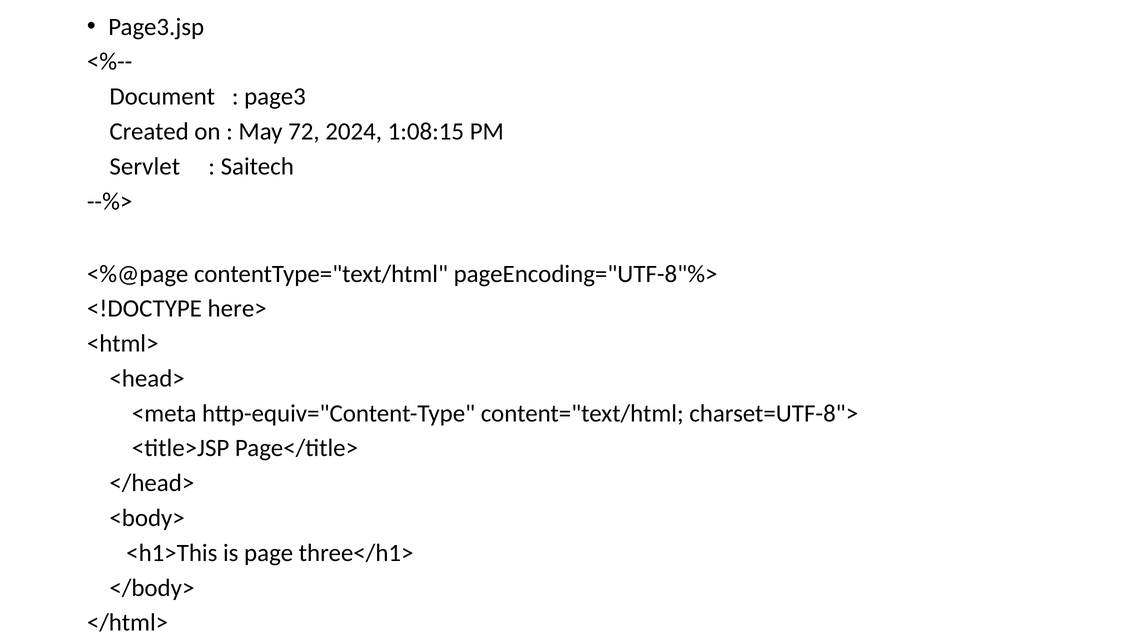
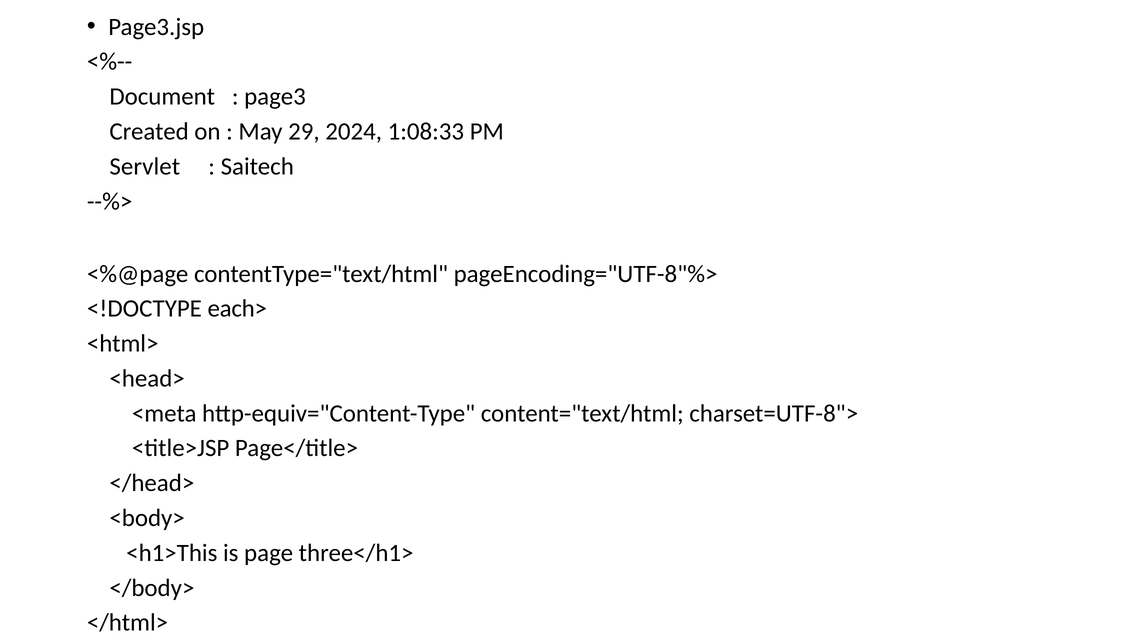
72: 72 -> 29 (304, 132)
1:08:15: 1:08:15 -> 1:08:33 (426, 132)
here>: here> -> each> (237, 309)
